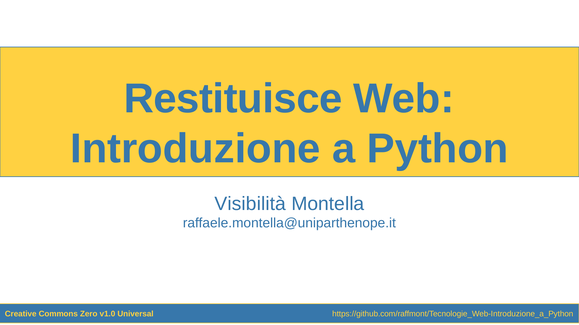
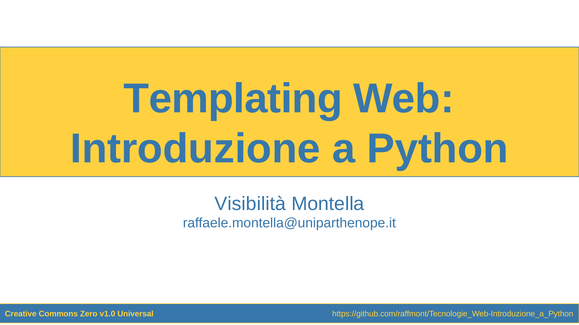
Restituisce: Restituisce -> Templating (233, 99)
